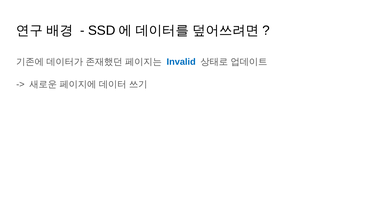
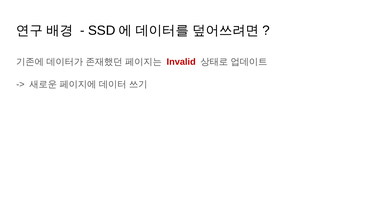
Invalid colour: blue -> red (181, 62)
